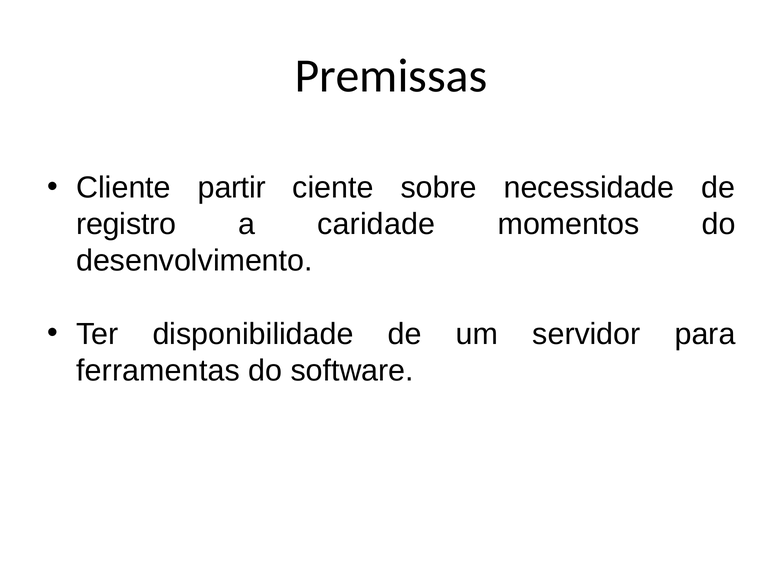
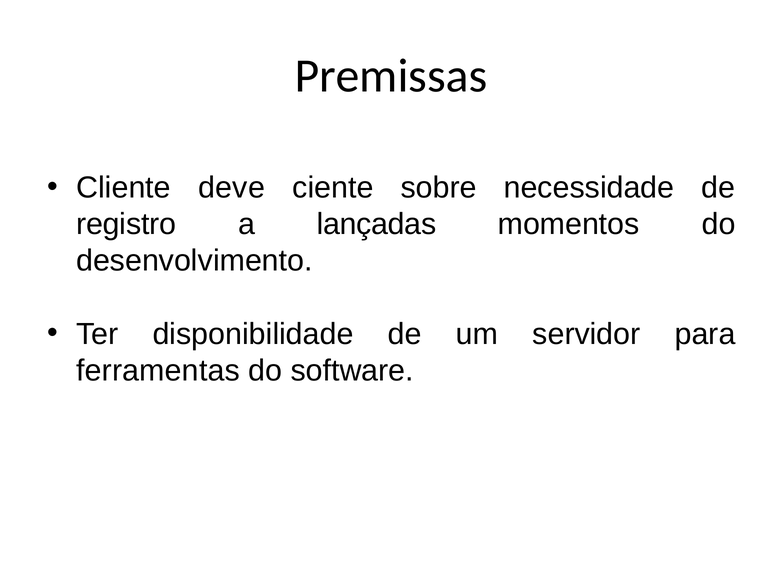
partir: partir -> deve (231, 187)
caridade: caridade -> lançadas (376, 224)
